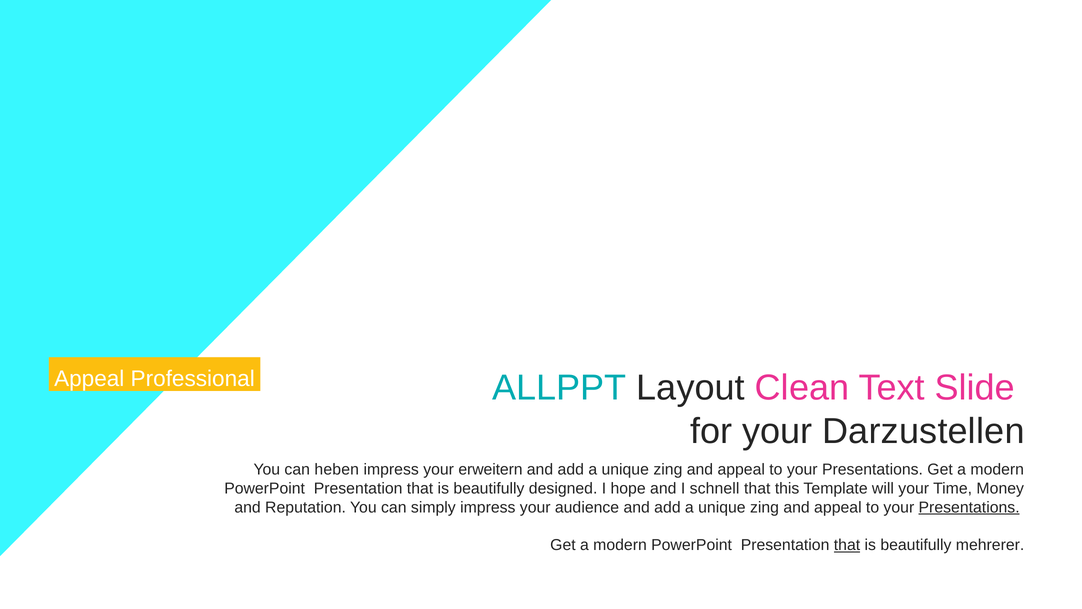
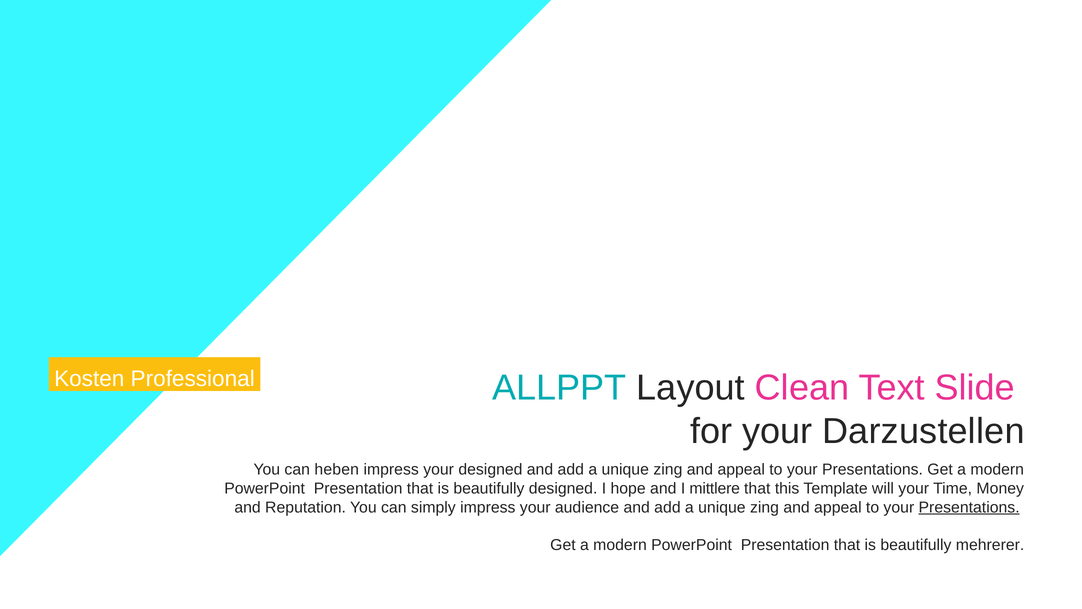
Appeal: Appeal -> Kosten (89, 379)
your erweitern: erweitern -> designed (490, 469)
schnell: schnell -> mittlere (715, 488)
that underline: present -> none (847, 545)
